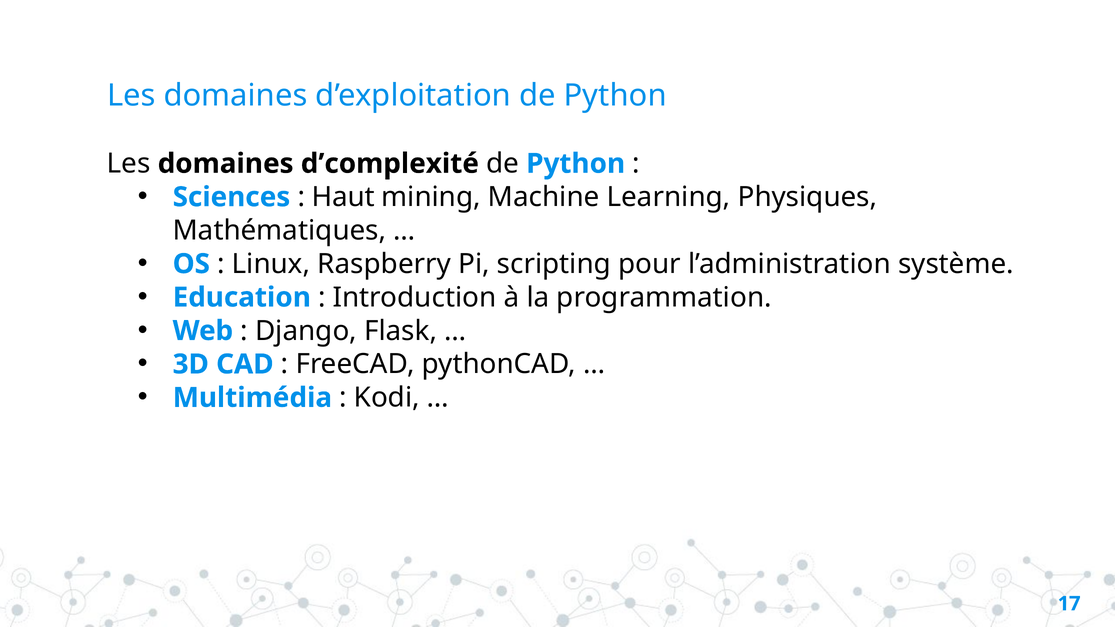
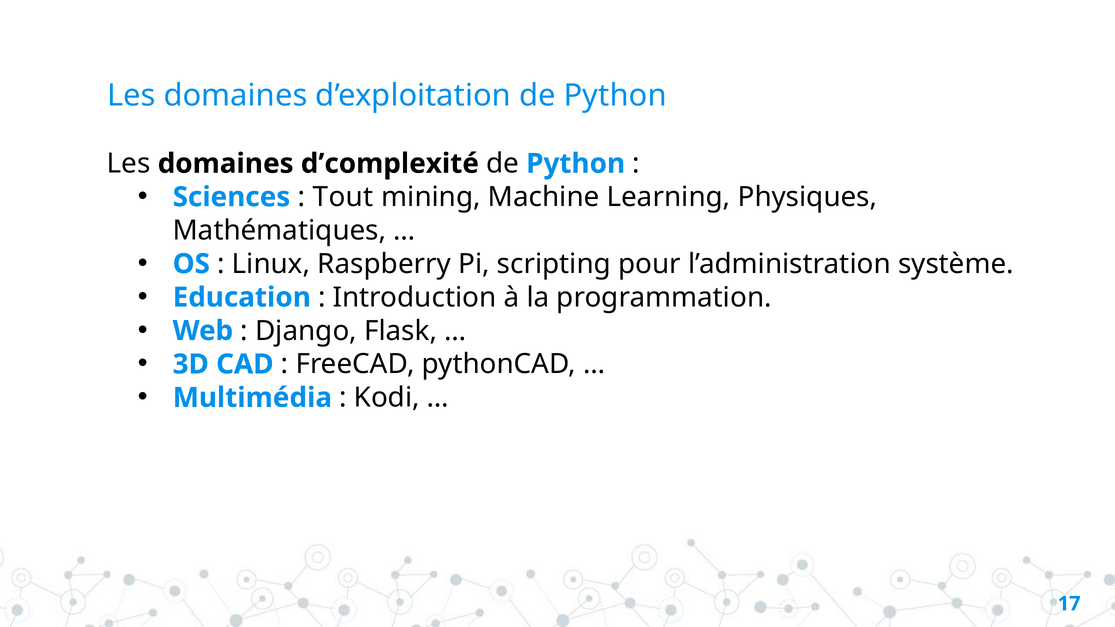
Haut: Haut -> Tout (343, 197)
